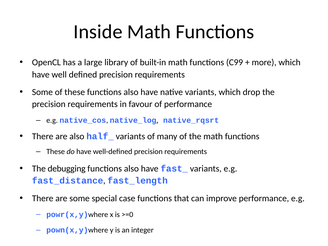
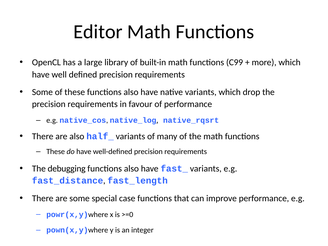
Inside: Inside -> Editor (98, 32)
